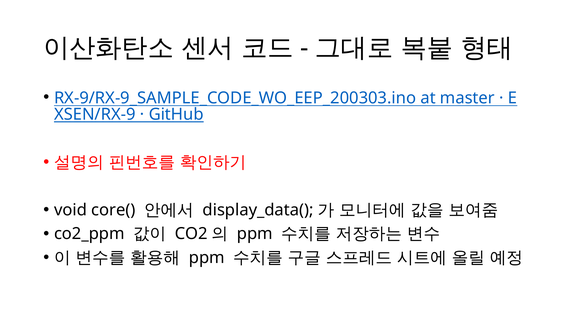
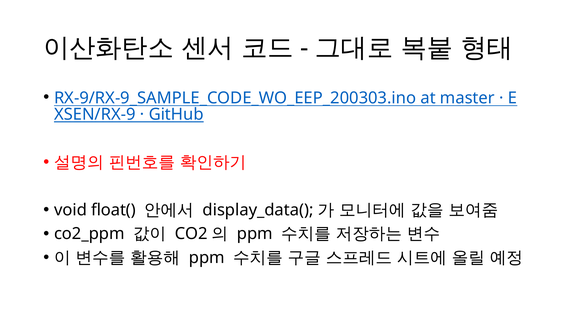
core(: core( -> float( (113, 210)
